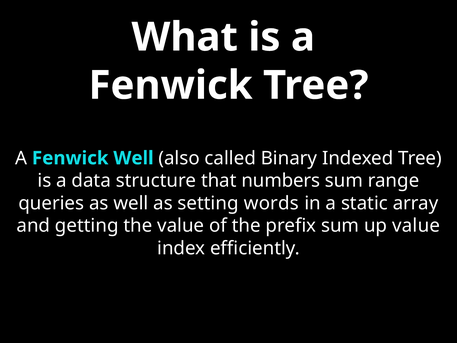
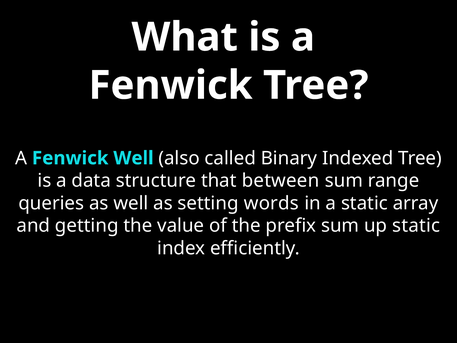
numbers: numbers -> between (281, 181)
up value: value -> static (416, 226)
